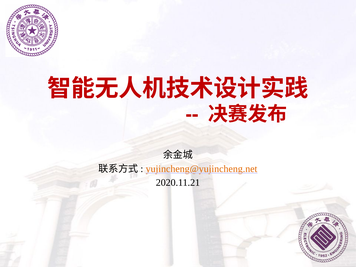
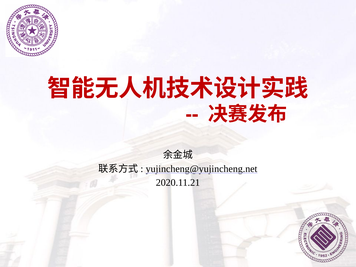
yujincheng@yujincheng.net colour: orange -> black (202, 169)
